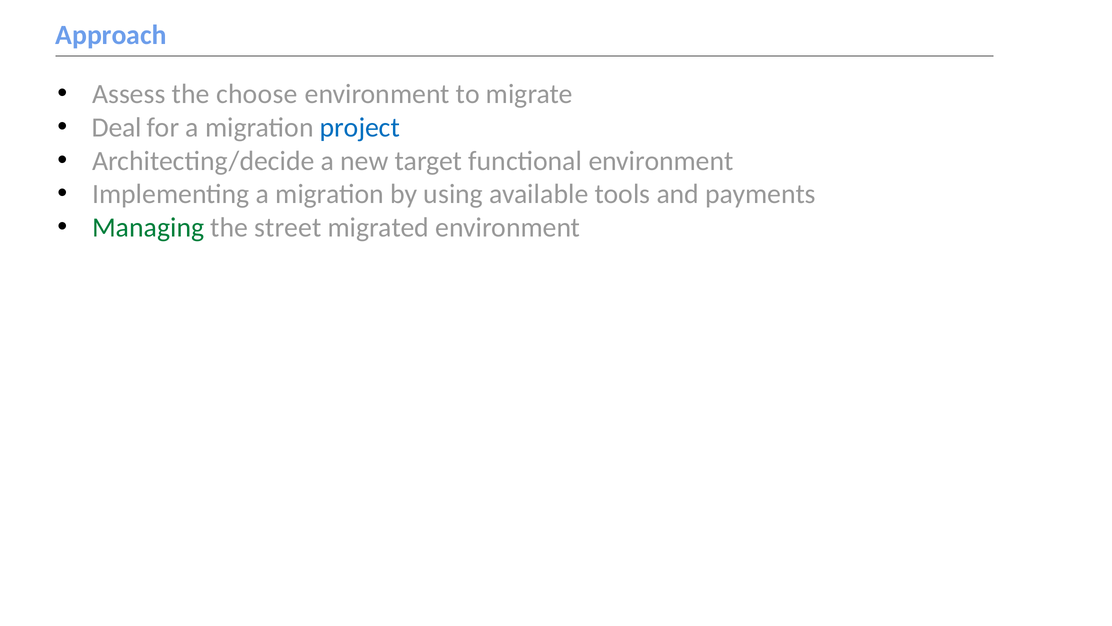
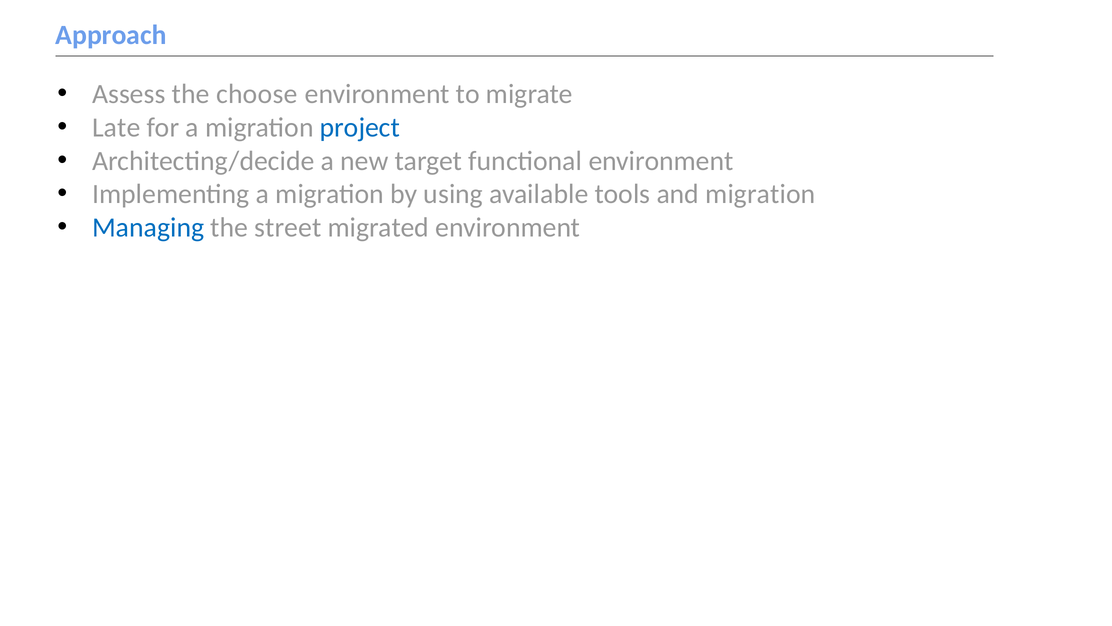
Deal: Deal -> Late (116, 127)
and payments: payments -> migration (760, 194)
Managing colour: green -> blue (148, 227)
